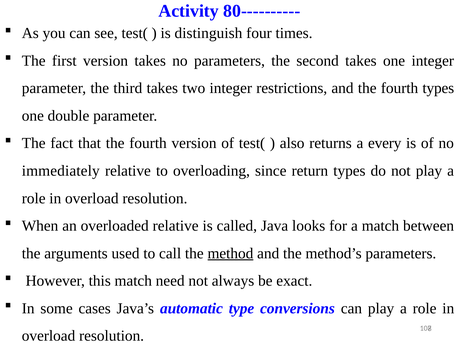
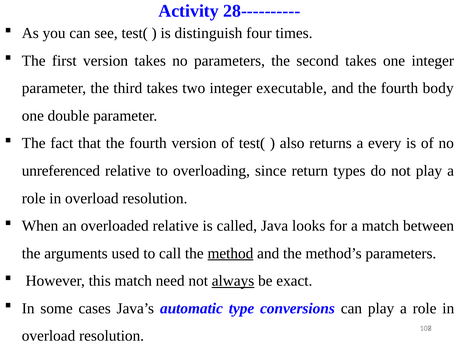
80----------: 80---------- -> 28---------- (262, 11)
restrictions: restrictions -> executable (292, 88)
fourth types: types -> body (438, 88)
immediately: immediately -> unreferenced (61, 171)
always underline: none -> present (233, 281)
